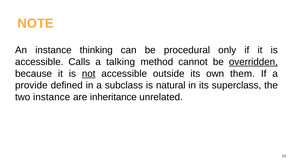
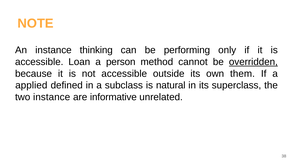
procedural: procedural -> performing (187, 50)
Calls: Calls -> Loan (79, 62)
talking: talking -> person (121, 62)
not underline: present -> none (89, 74)
provide: provide -> applied (31, 85)
inheritance: inheritance -> informative (113, 97)
